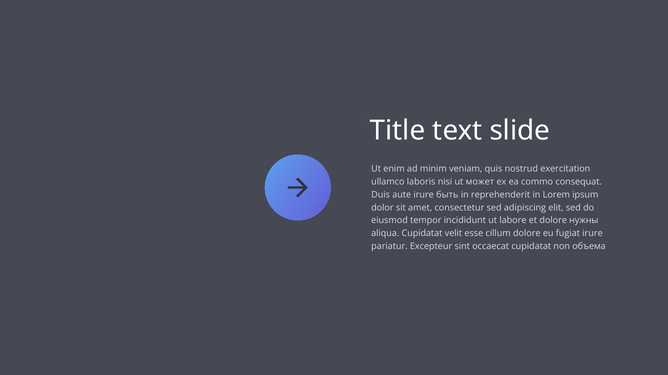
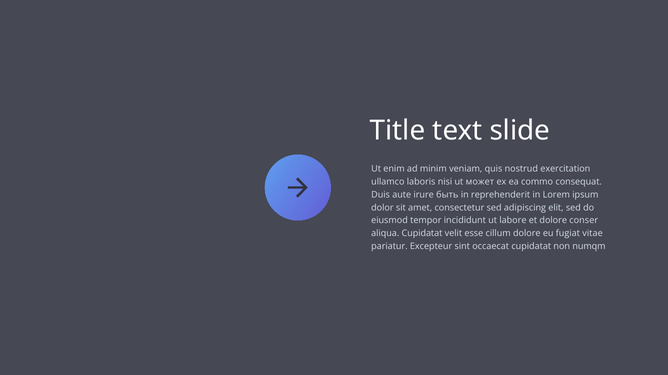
нужны: нужны -> conser (584, 221)
fugiat irure: irure -> vitae (593, 234)
объема: объема -> numqm (589, 247)
